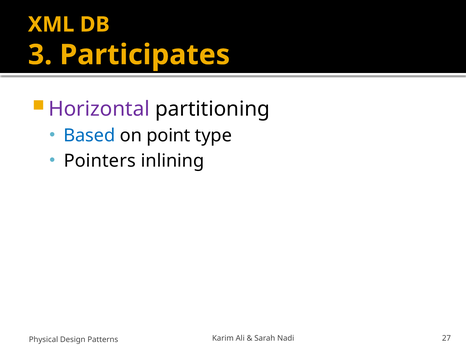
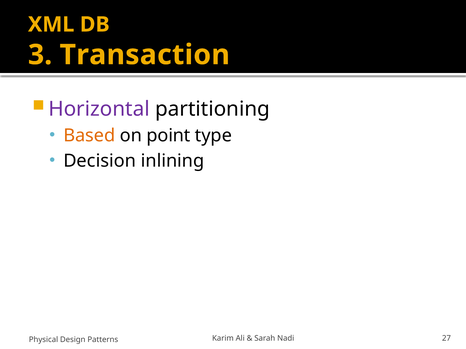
Participates: Participates -> Transaction (145, 55)
Based colour: blue -> orange (89, 136)
Pointers: Pointers -> Decision (100, 161)
